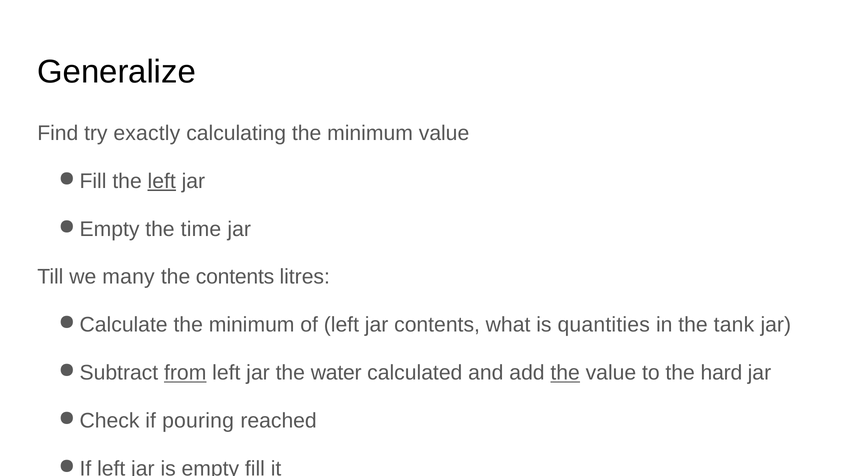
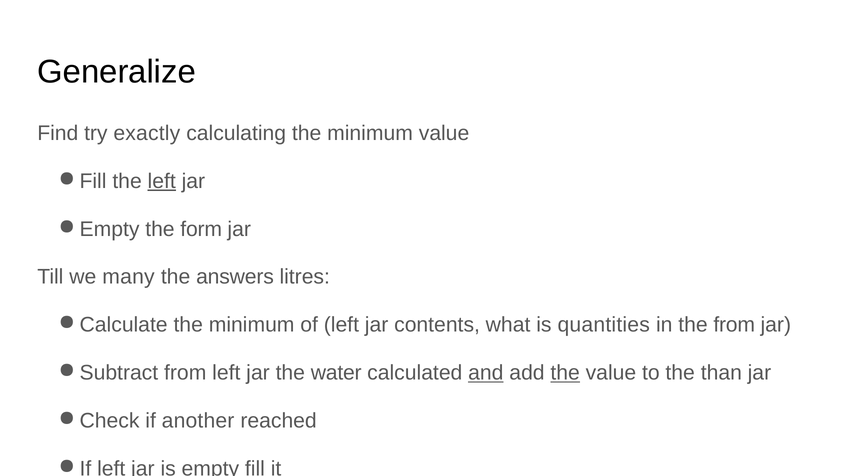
time: time -> form (201, 229)
the contents: contents -> answers (235, 277)
the tank: tank -> from (734, 325)
from underline: present -> none (185, 373)
and underline: none -> present (486, 373)
hard: hard -> than (721, 373)
pouring: pouring -> another (198, 421)
